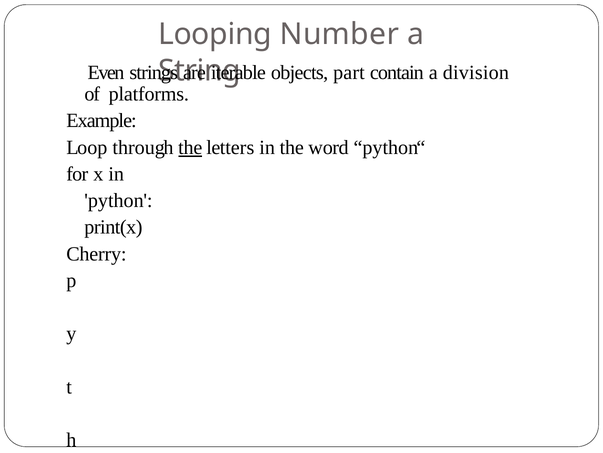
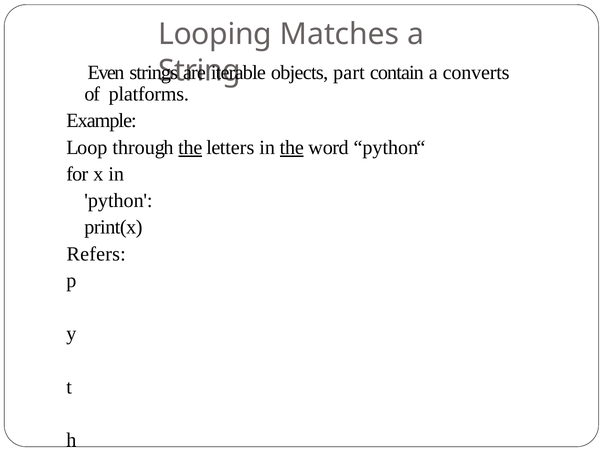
Number: Number -> Matches (340, 34)
division: division -> converts (476, 72)
the underline: none -> present (292, 147)
Cherry: Cherry -> Refers (96, 254)
